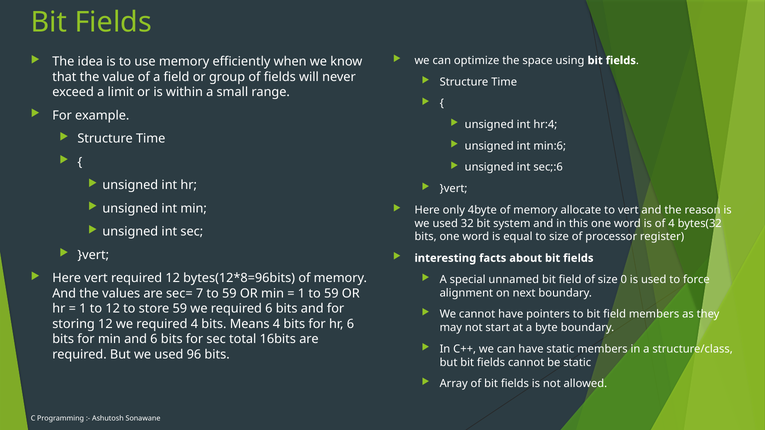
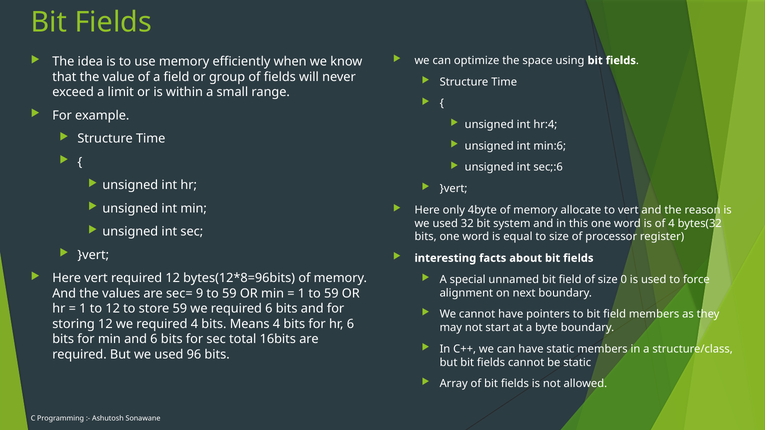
7: 7 -> 9 (200, 294)
